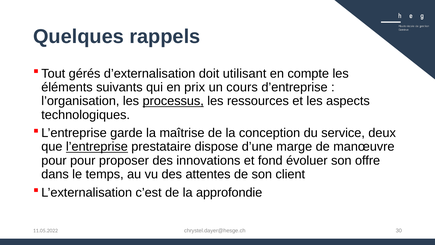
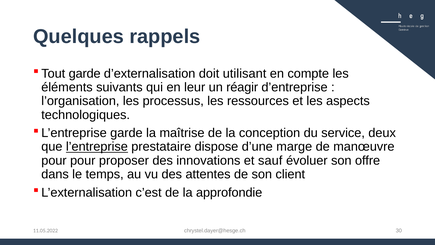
gérés: gérés -> garde (85, 74)
prix: prix -> leur (195, 87)
cours: cours -> réagir (242, 87)
processus underline: present -> none (173, 101)
fond: fond -> sauf (270, 160)
